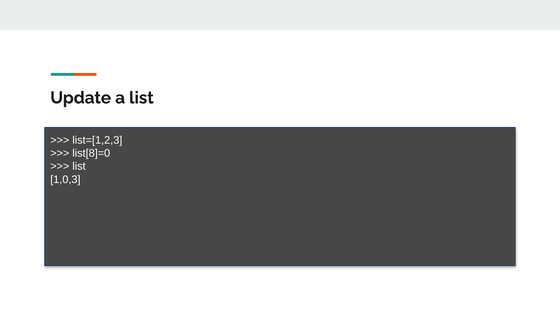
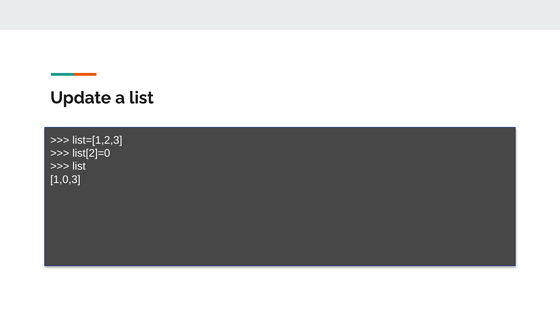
list[8]=0: list[8]=0 -> list[2]=0 (91, 153)
